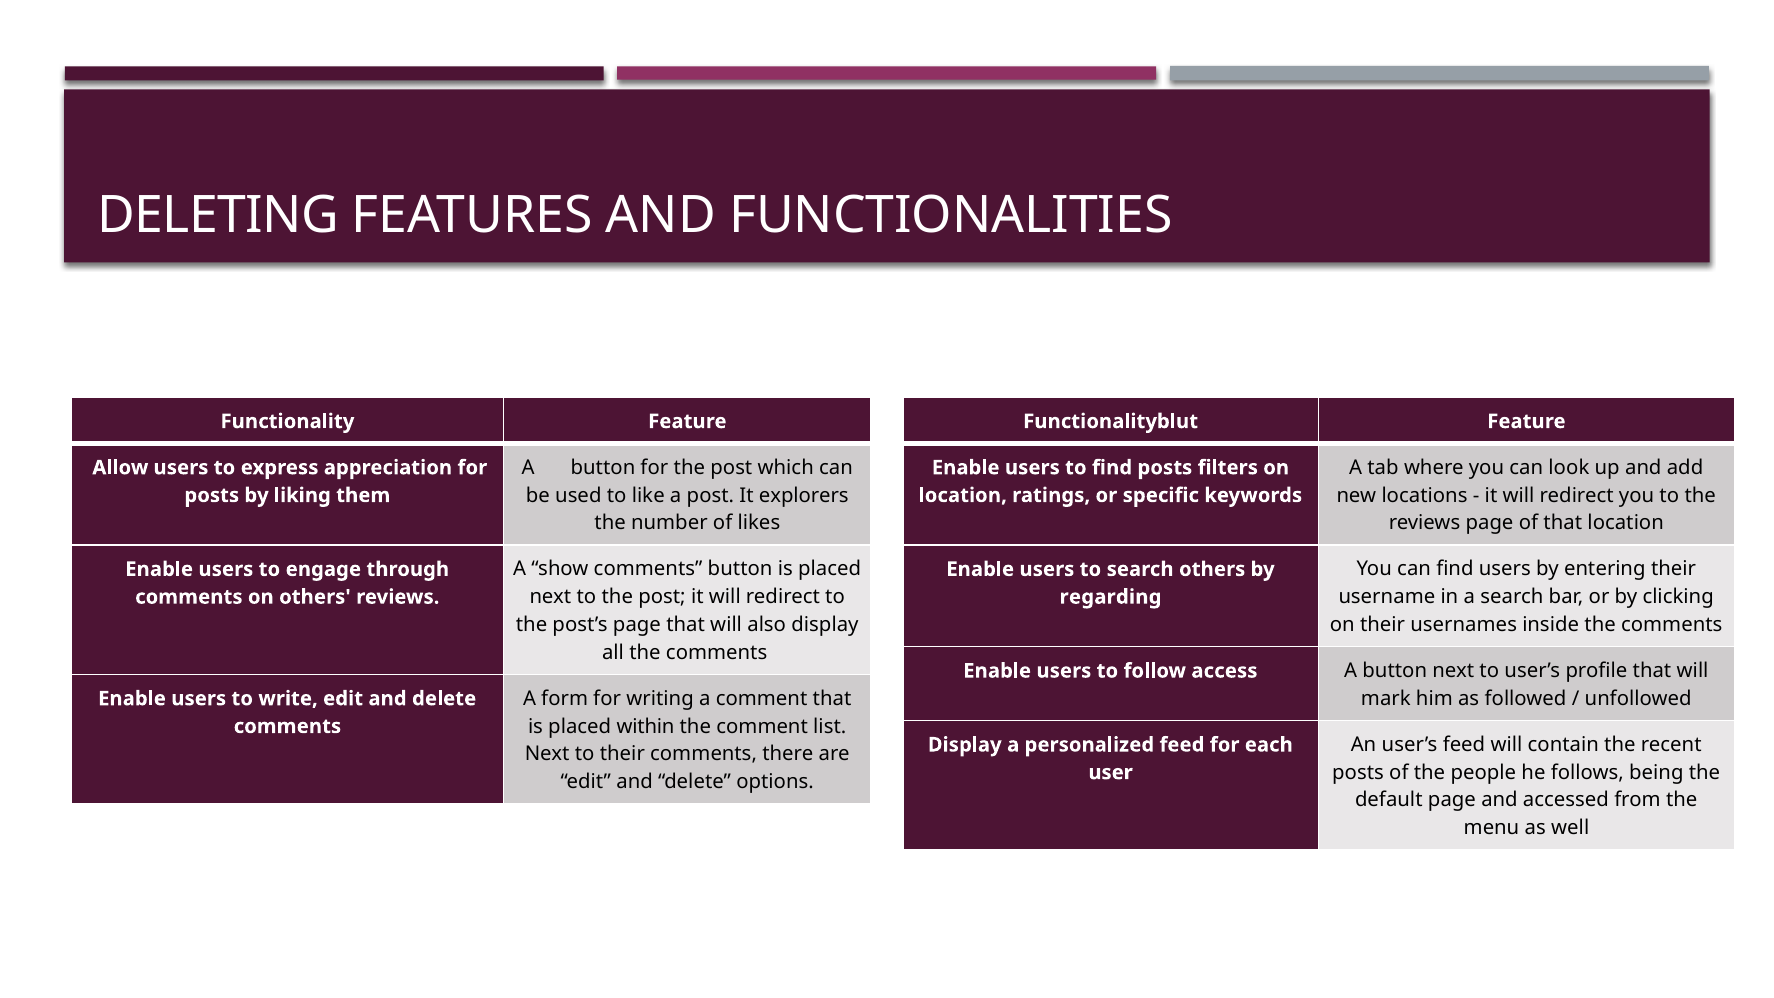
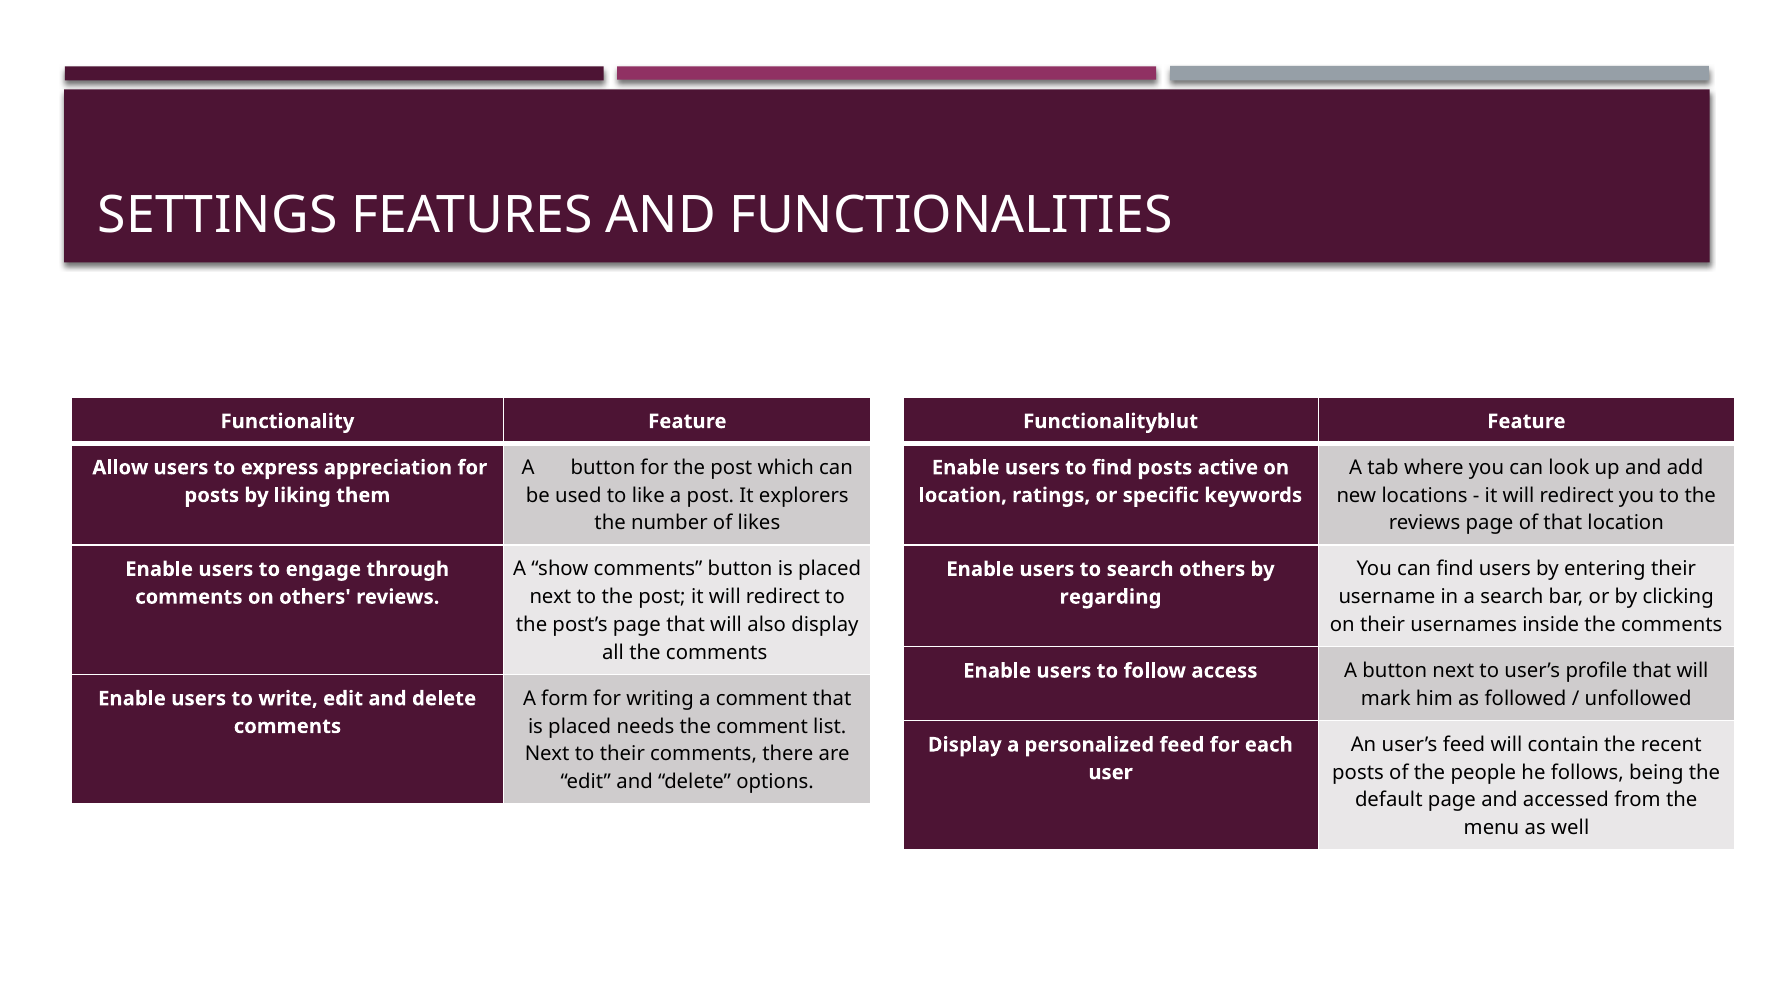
DELETING: DELETING -> SETTINGS (218, 215)
filters: filters -> active (1228, 468)
within: within -> needs (645, 726)
